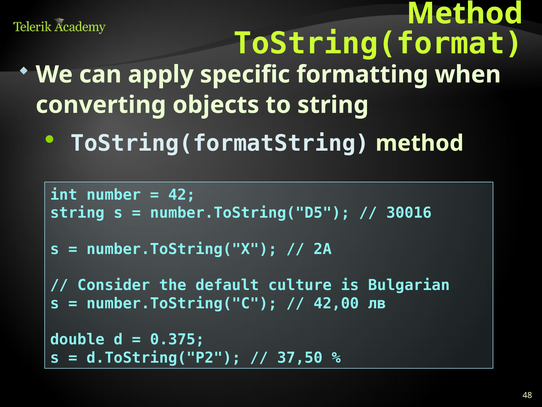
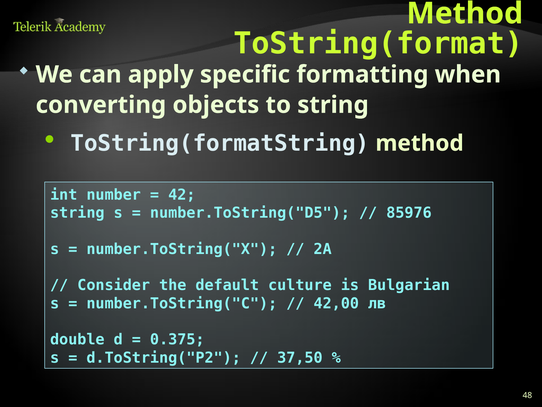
30016: 30016 -> 85976 (409, 213)
